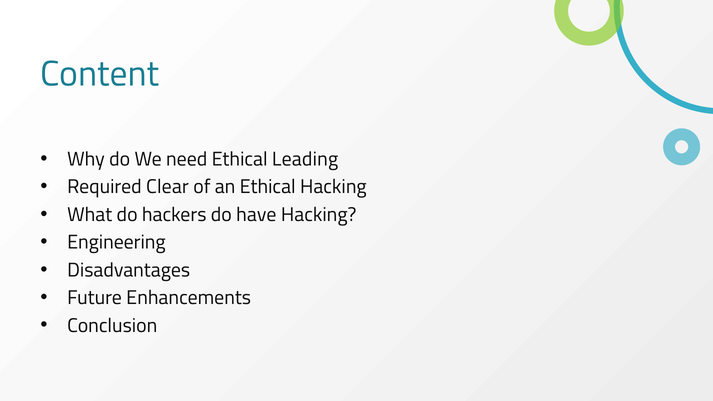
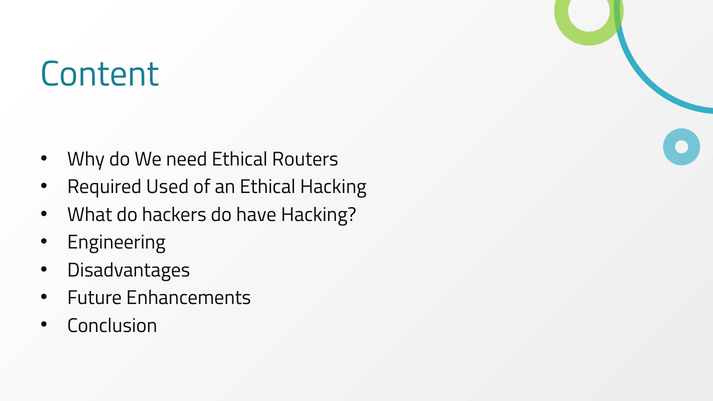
Leading: Leading -> Routers (305, 159)
Clear: Clear -> Used (167, 187)
